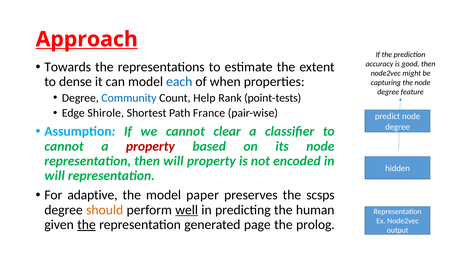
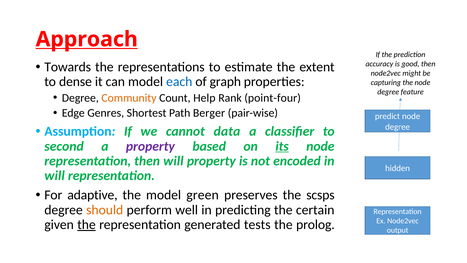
when: when -> graph (225, 82)
Community colour: blue -> orange (129, 98)
point-tests: point-tests -> point-four (273, 98)
Shirole: Shirole -> Genres (106, 113)
France: France -> Berger (209, 113)
clear: clear -> data (227, 131)
cannot: cannot -> second (64, 146)
property colour: red -> purple (150, 146)
its underline: none -> present (282, 146)
paper: paper -> green (203, 195)
well underline: present -> none (187, 210)
human: human -> certain (315, 210)
page: page -> tests (257, 224)
